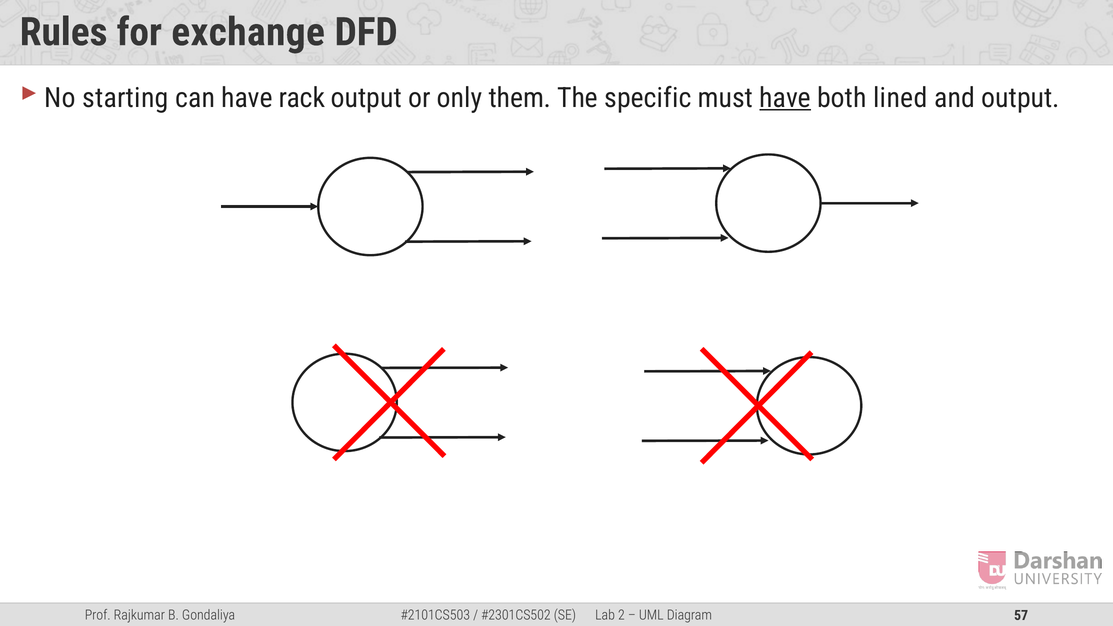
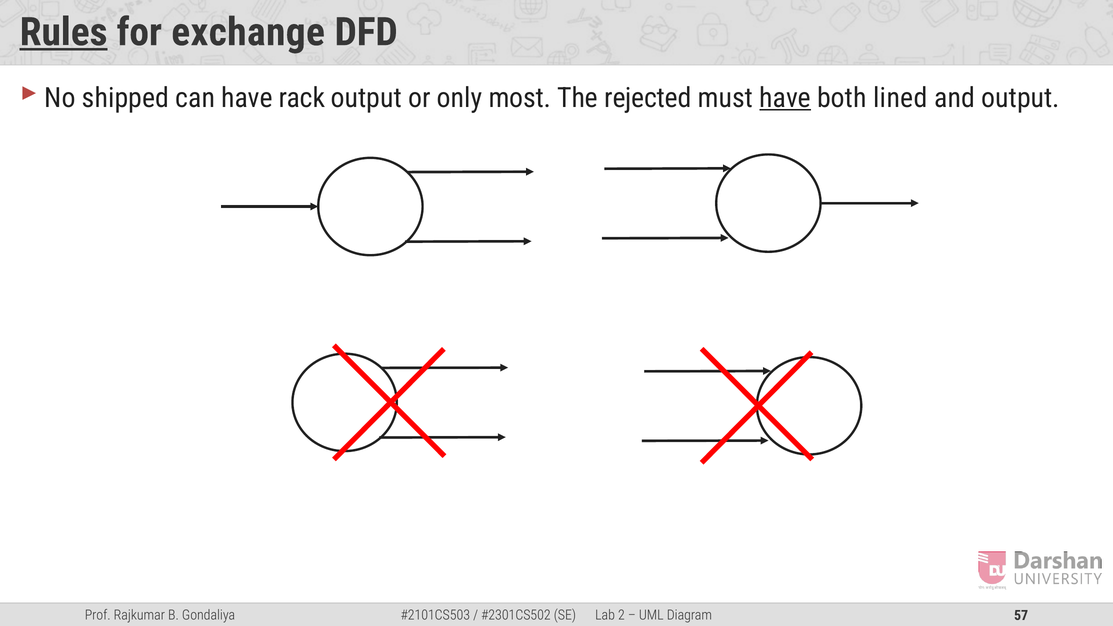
Rules underline: none -> present (64, 32)
starting: starting -> shipped (126, 98)
them: them -> most (520, 98)
specific: specific -> rejected (648, 98)
